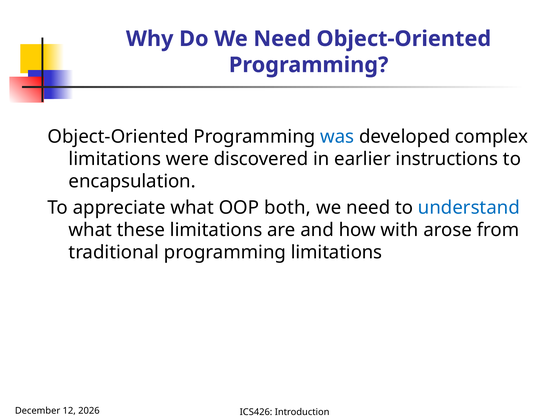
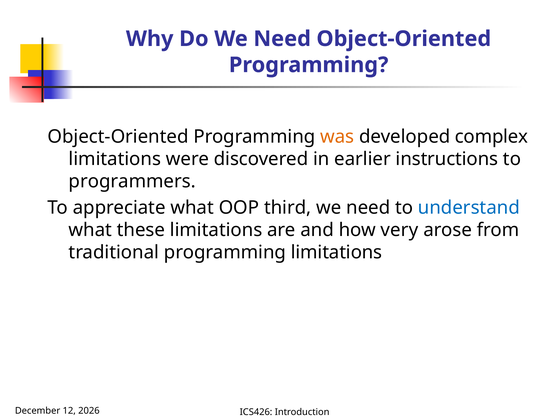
was colour: blue -> orange (337, 137)
encapsulation: encapsulation -> programmers (132, 181)
both: both -> third (288, 208)
with: with -> very (399, 230)
